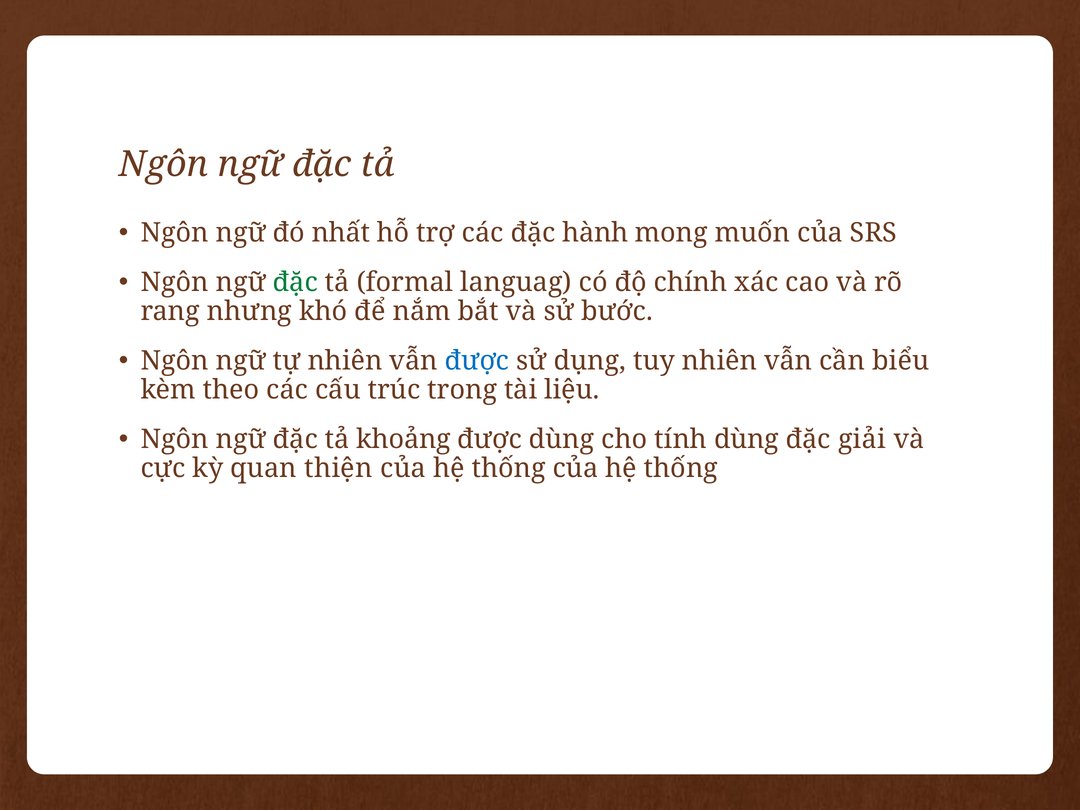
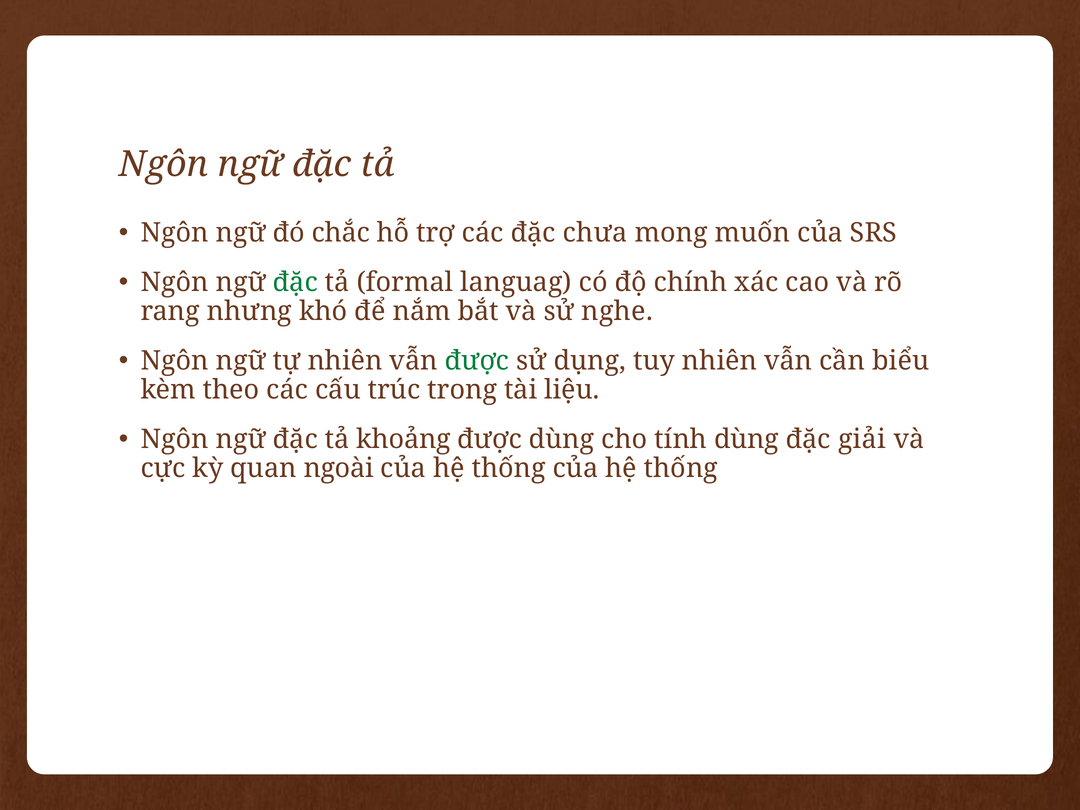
nhất: nhất -> chắc (341, 233)
hành: hành -> chưa (595, 233)
bước: bước -> nghe (617, 311)
được colour: blue -> green (477, 361)
thiện: thiện -> ngoài (339, 469)
